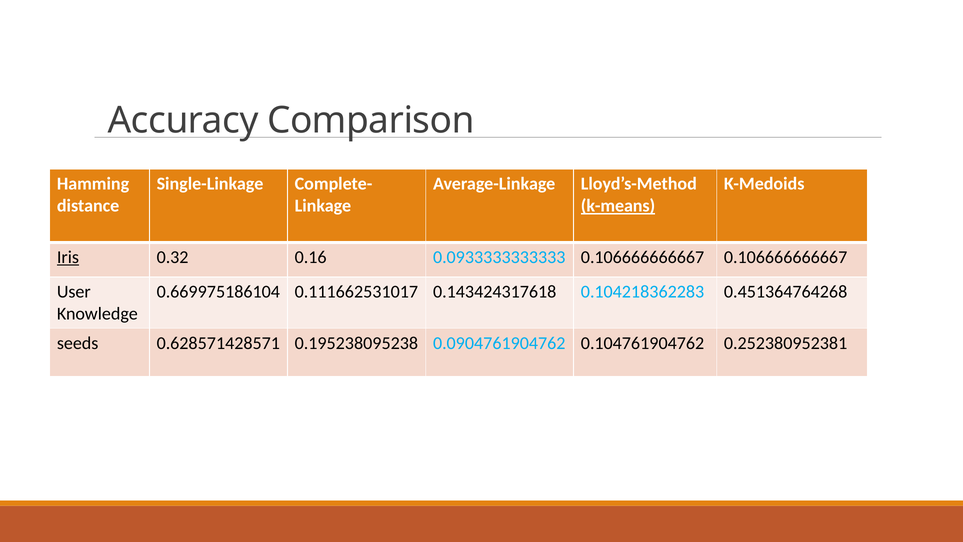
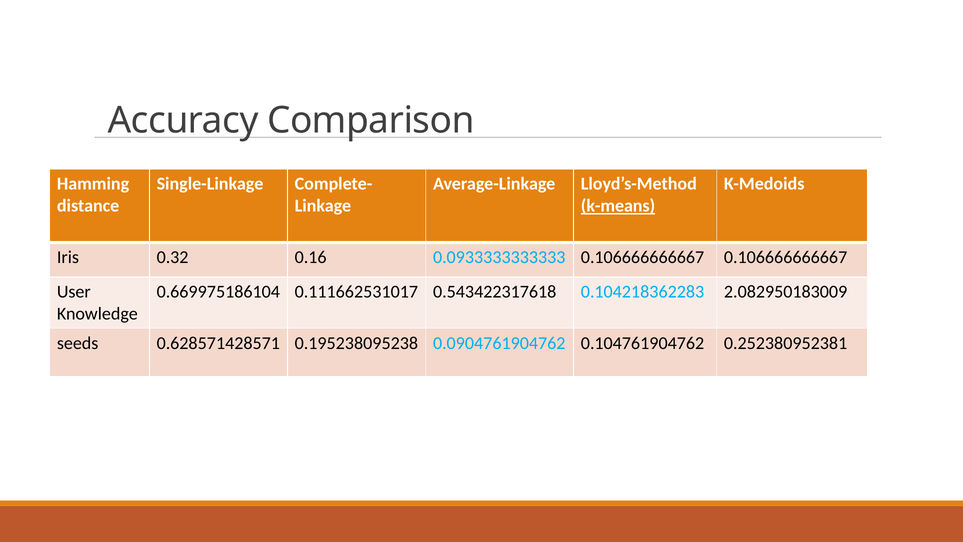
Iris underline: present -> none (68, 257)
0.143424317618: 0.143424317618 -> 0.543422317618 (495, 292)
0.451364764268: 0.451364764268 -> 2.082950183009 (786, 292)
